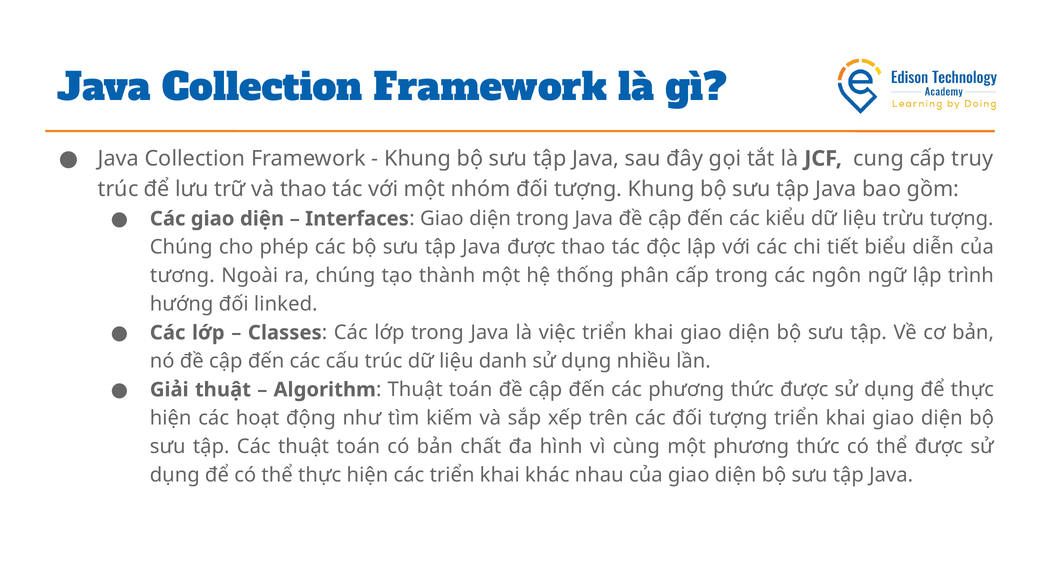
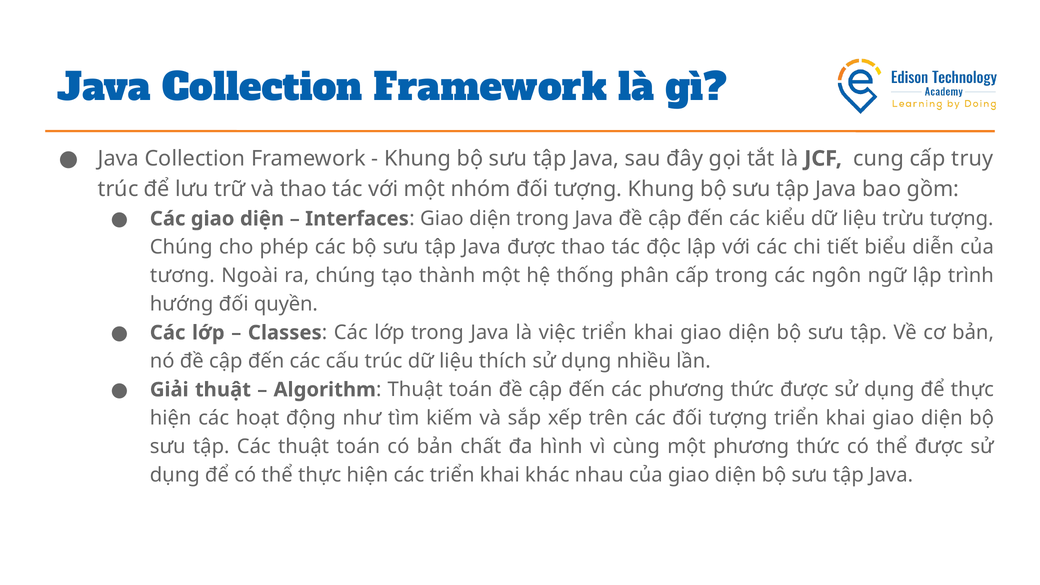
linked: linked -> quyền (286, 304)
danh: danh -> thích (503, 361)
